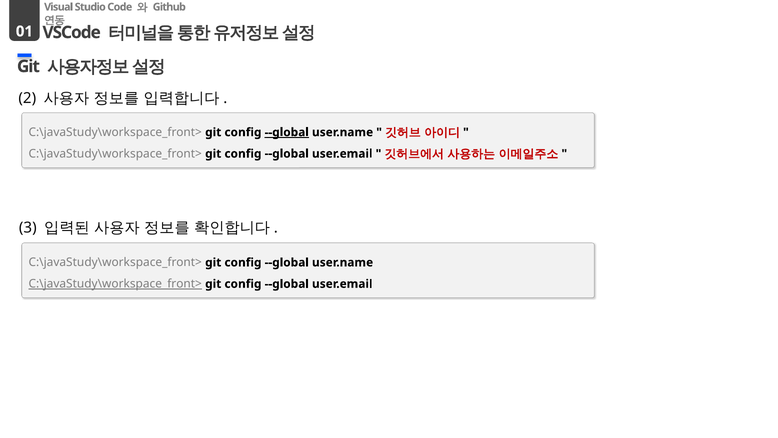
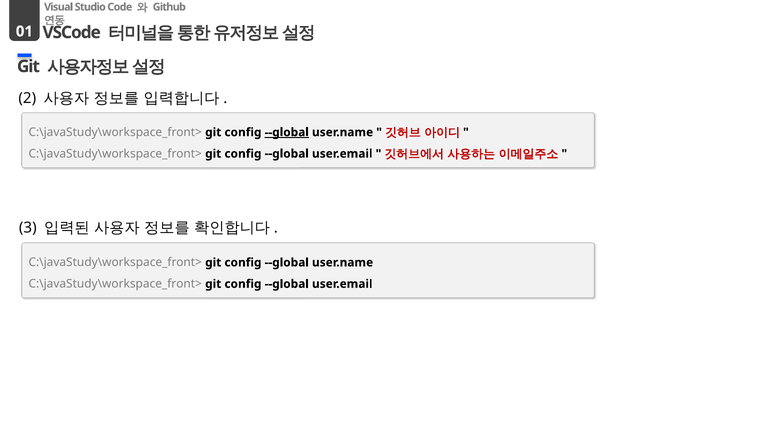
C:\javaStudy\workspace_front> underline: present -> none (115, 284)
